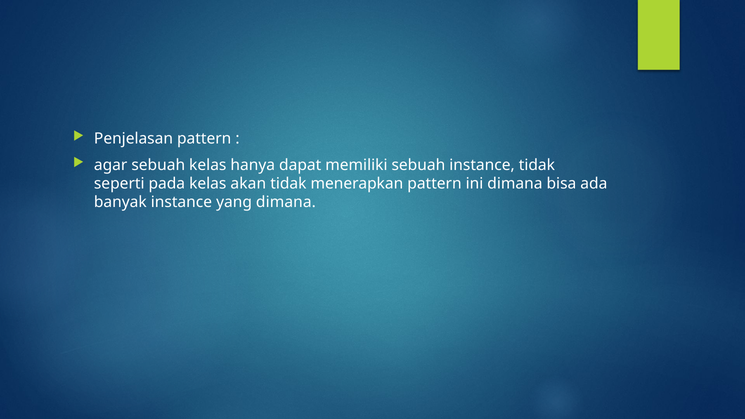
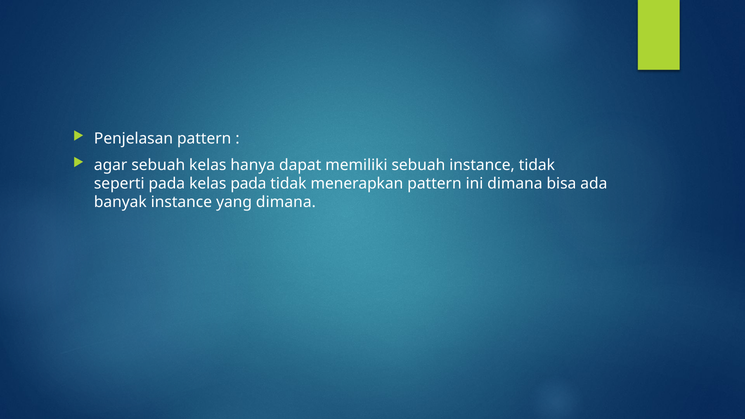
kelas akan: akan -> pada (248, 184)
